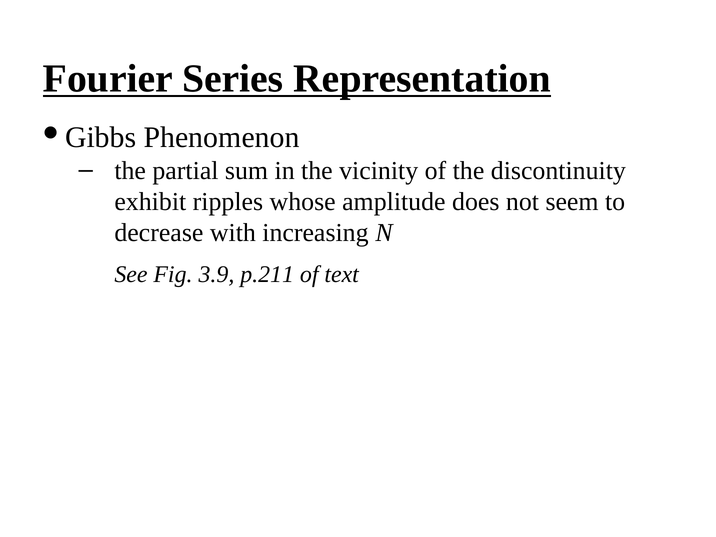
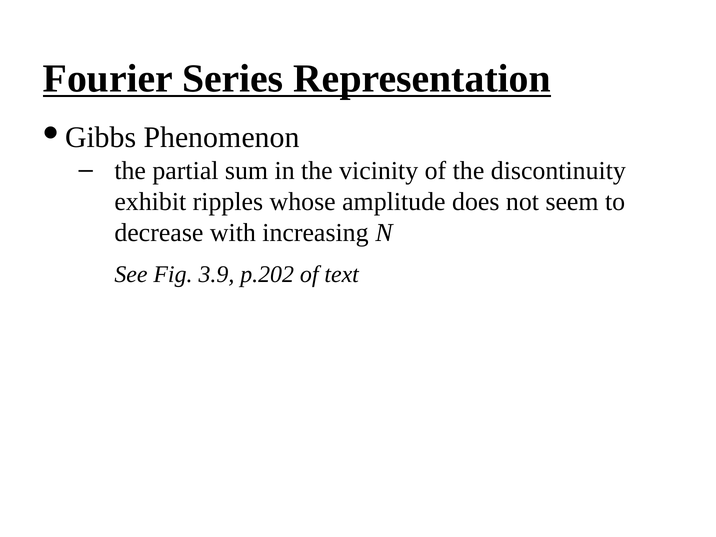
p.211: p.211 -> p.202 (267, 274)
